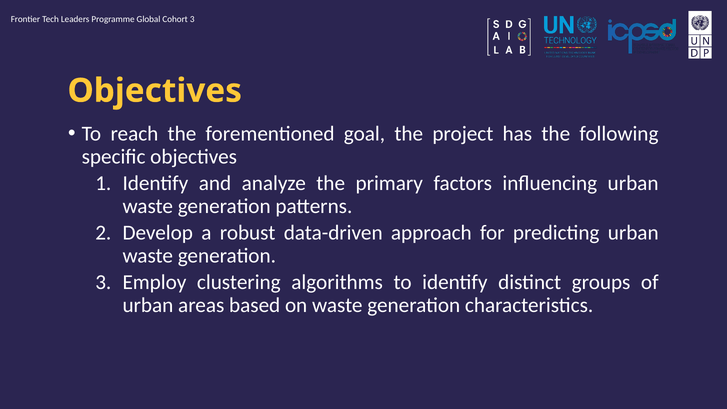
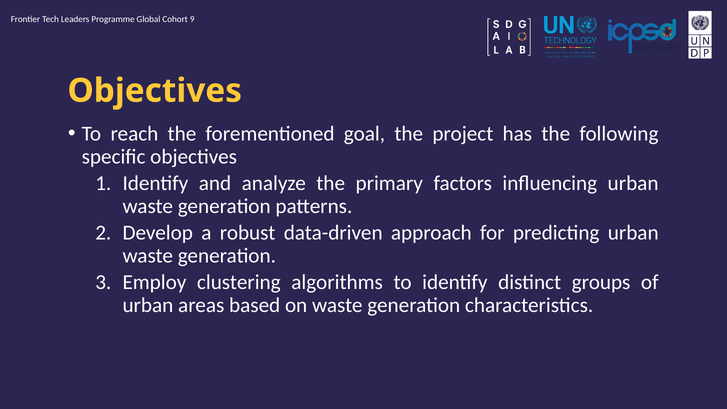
Cohort 3: 3 -> 9 (192, 19)
